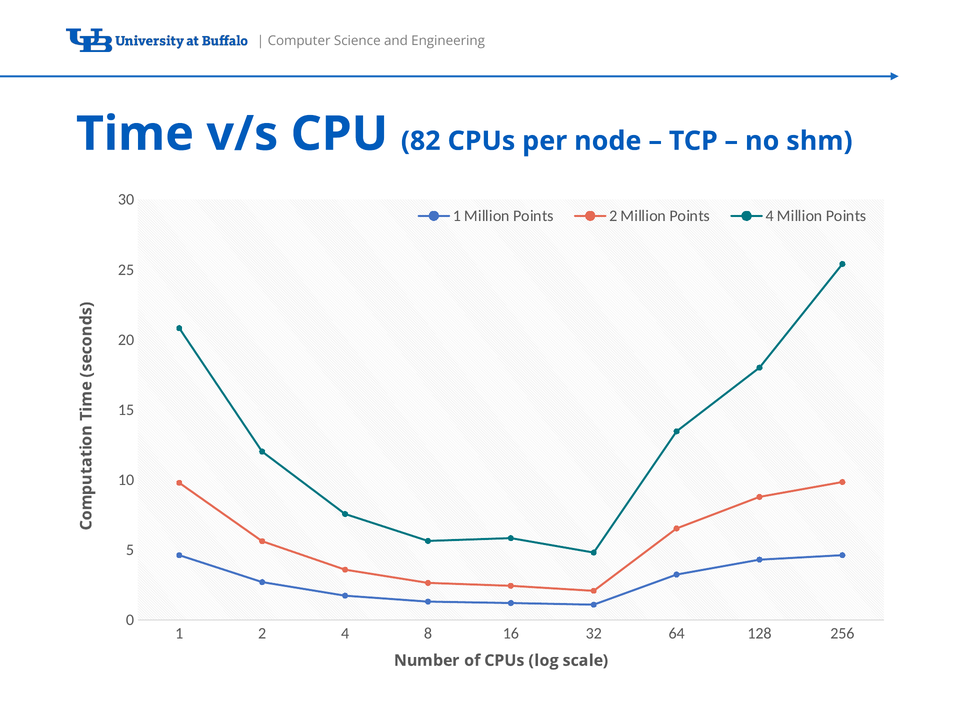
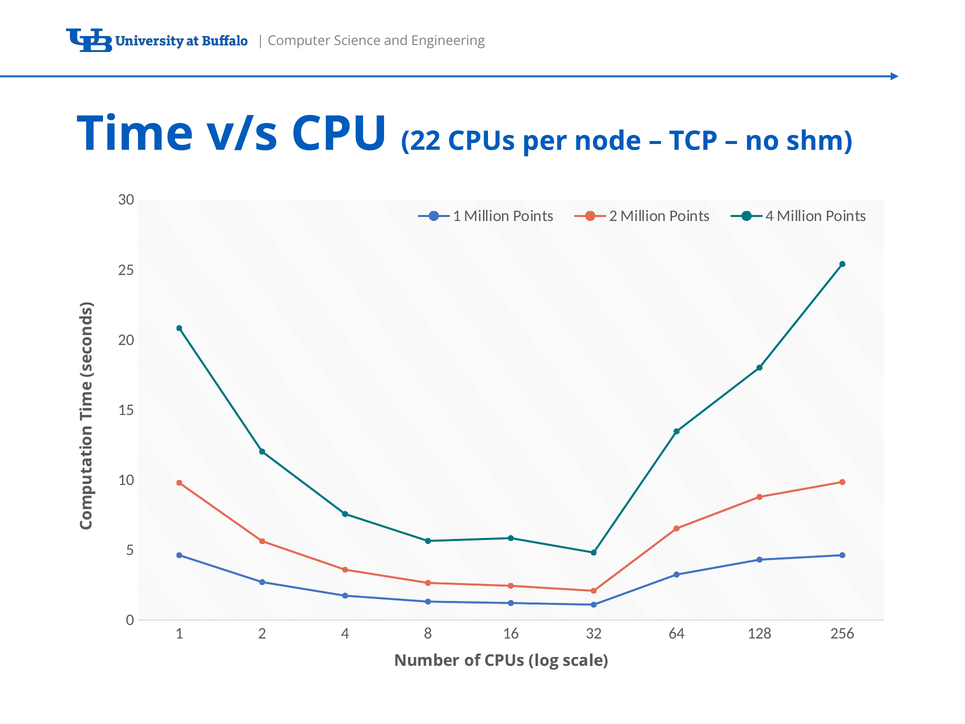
82: 82 -> 22 (421, 141)
